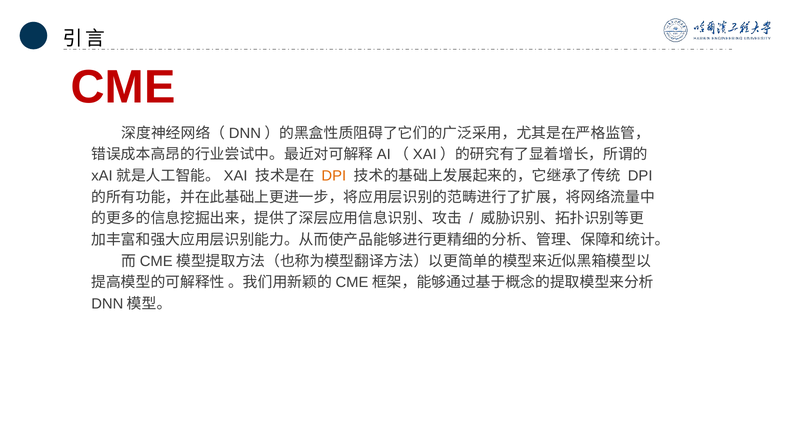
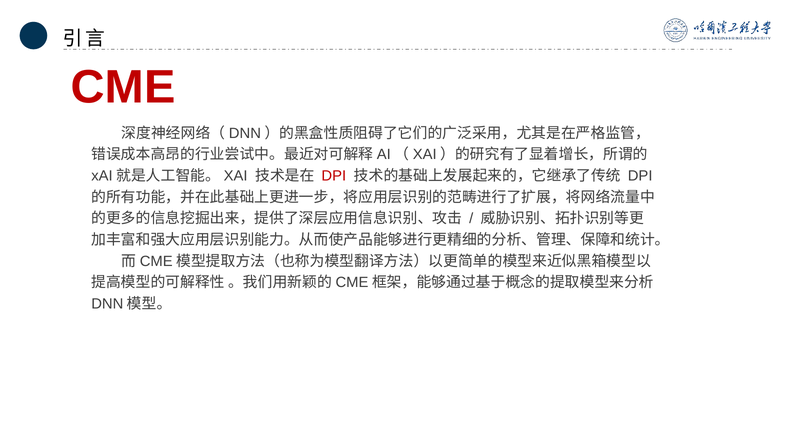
DPI colour: orange -> red (334, 176)
